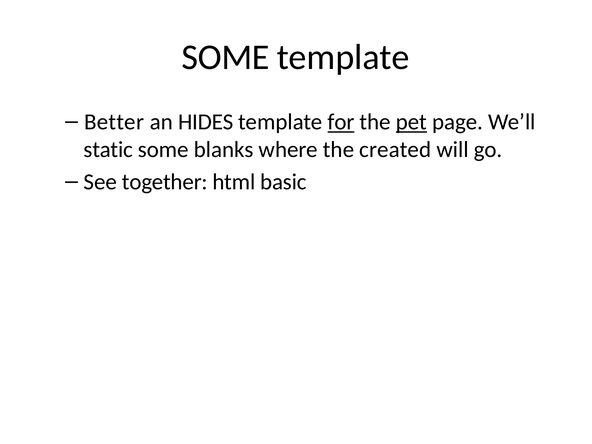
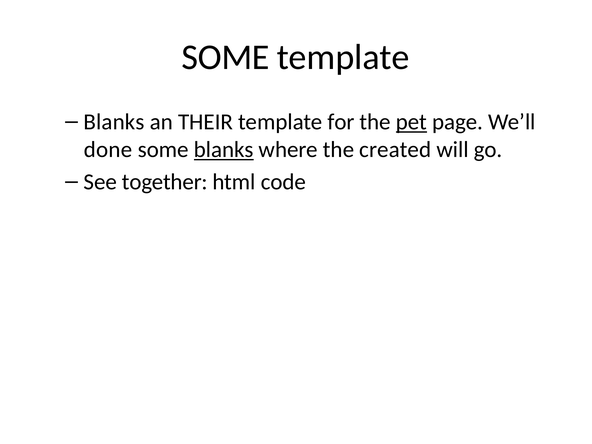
Better: Better -> Blanks (114, 122)
HIDES: HIDES -> THEIR (206, 122)
for underline: present -> none (341, 122)
static: static -> done (108, 150)
blanks underline: none -> present (224, 150)
basic: basic -> code (283, 182)
